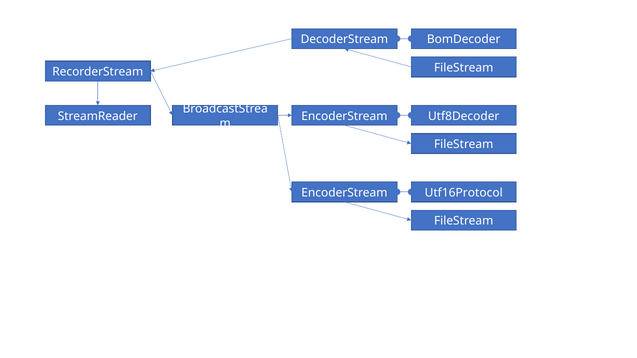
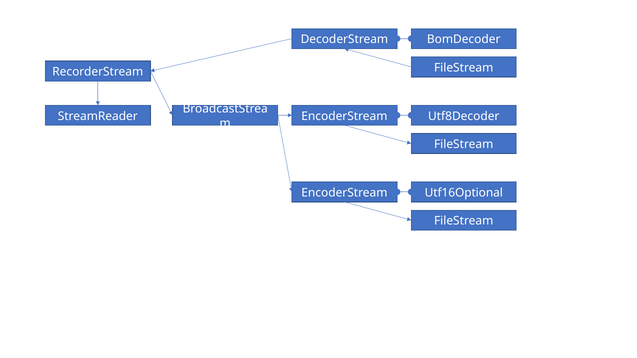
Utf16Protocol: Utf16Protocol -> Utf16Optional (464, 193)
